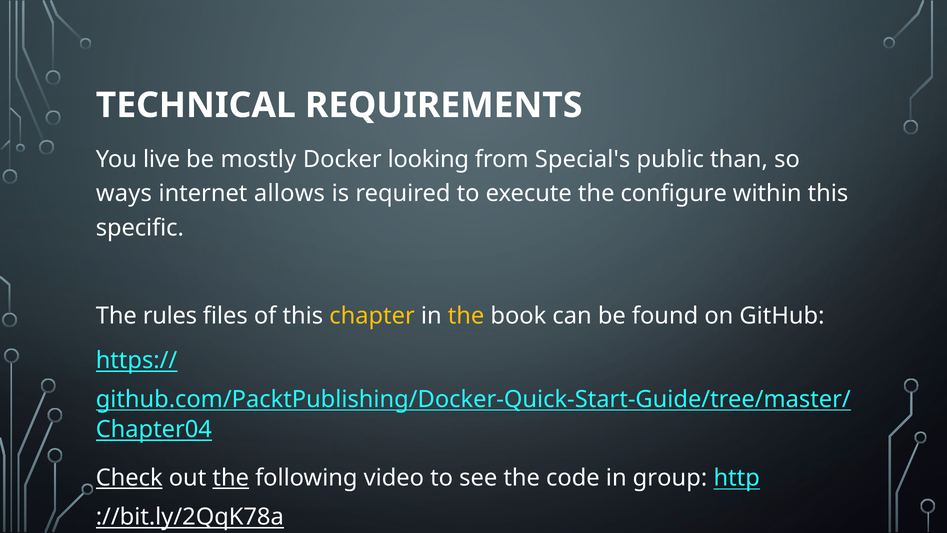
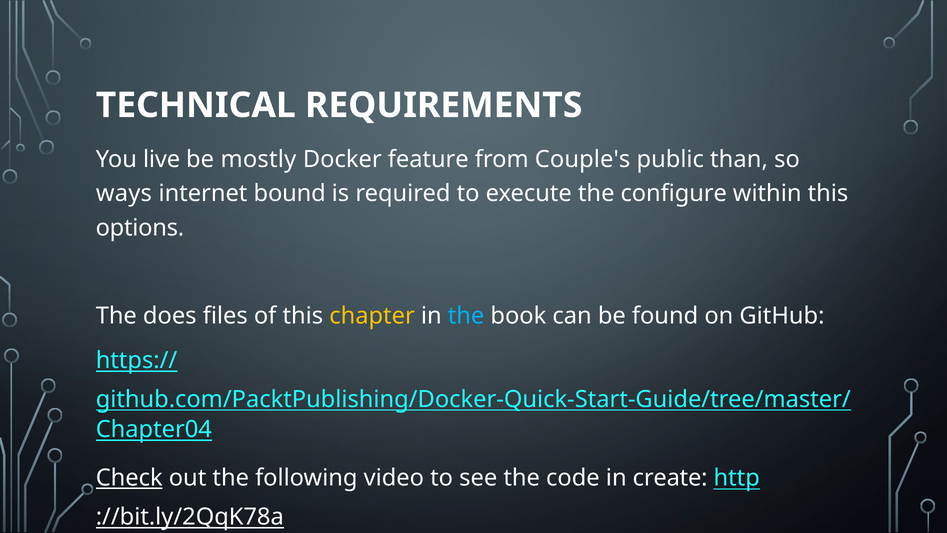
looking: looking -> feature (428, 159)
Special's: Special's -> Couple's (583, 159)
allows: allows -> bound (290, 194)
specific: specific -> options (140, 228)
rules: rules -> does (170, 316)
the colour: yellow -> light blue (466, 316)
the underline: present -> none (231, 478)
group: group -> create (670, 478)
